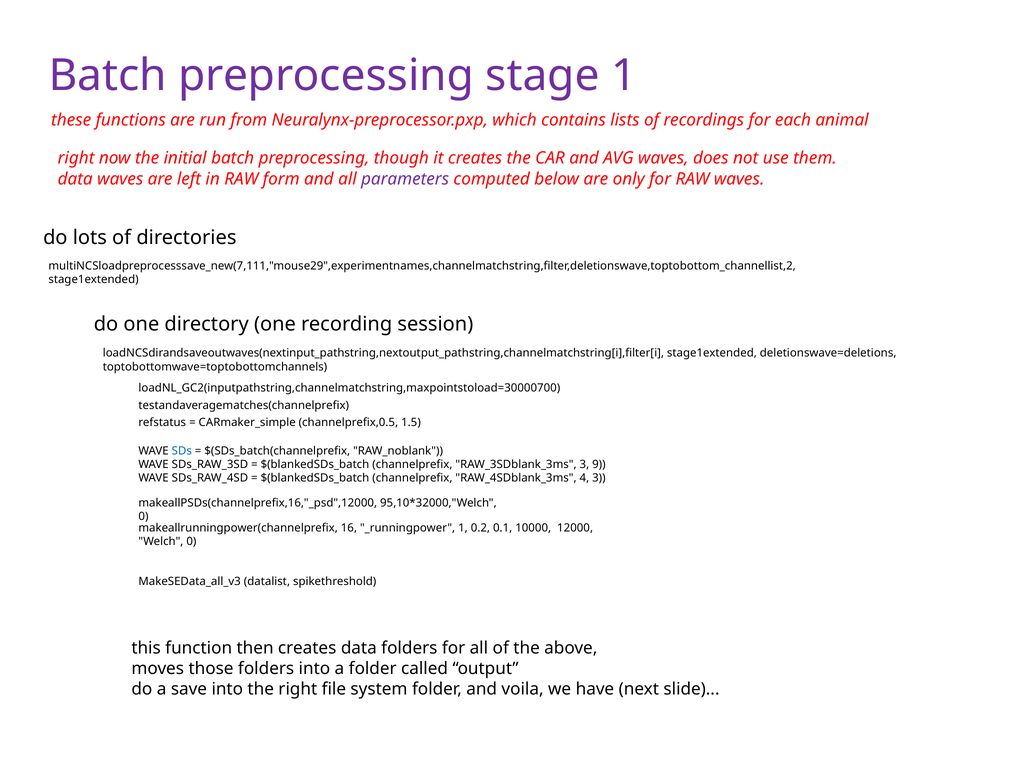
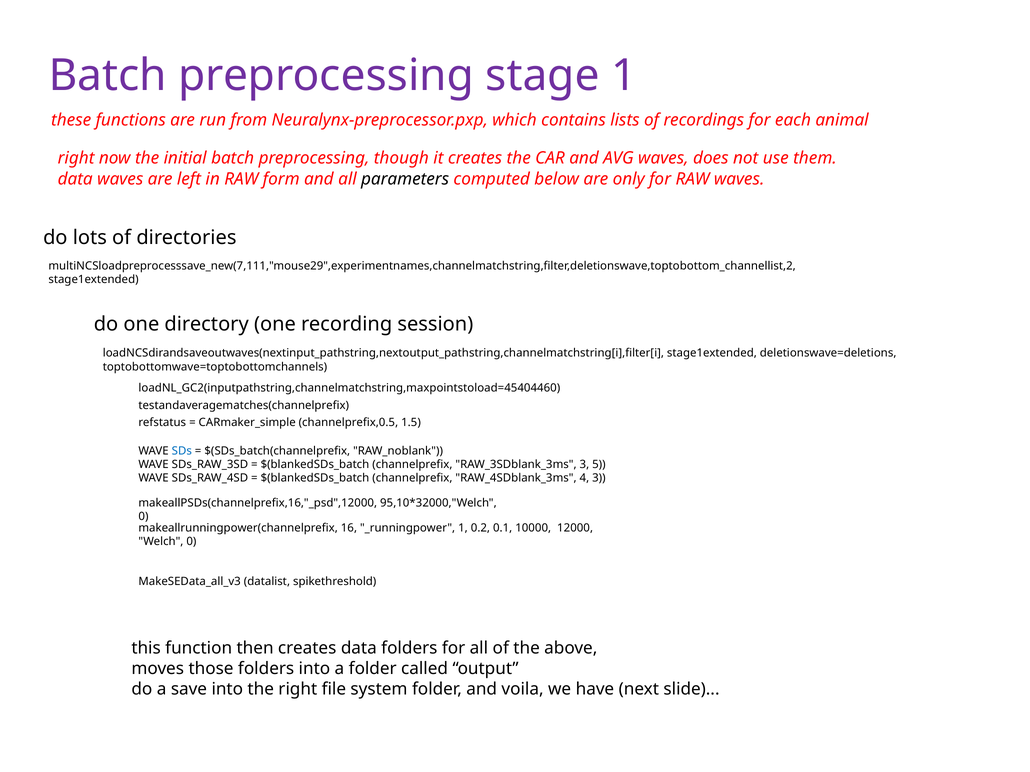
parameters colour: purple -> black (405, 179)
loadNL_GC2(inputpathstring,channelmatchstring,maxpointstoload=30000700: loadNL_GC2(inputpathstring,channelmatchstring,maxpointstoload=30000700 -> loadNL_GC2(inputpathstring,channelmatchstring,maxpointstoload=45404460 (349, 388)
9: 9 -> 5 (599, 465)
